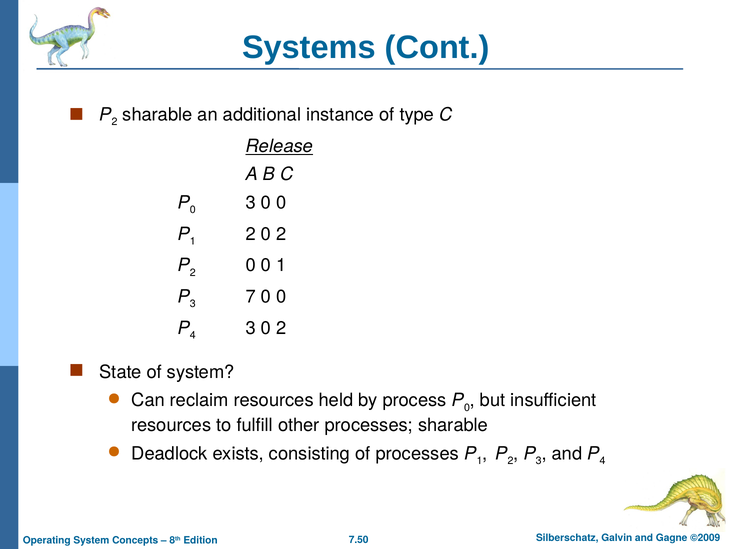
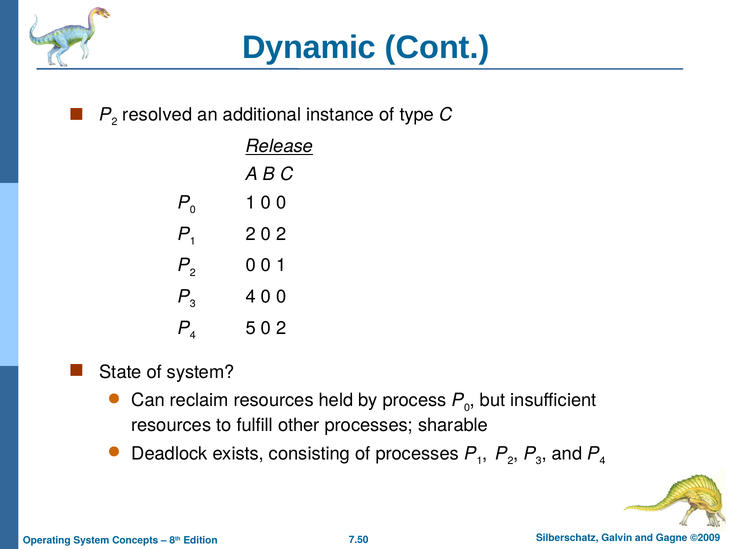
Systems: Systems -> Dynamic (309, 47)
2 sharable: sharable -> resolved (157, 115)
3: 3 -> 1 (251, 203)
7: 7 -> 4 (251, 297)
3: 3 -> 5 (251, 328)
